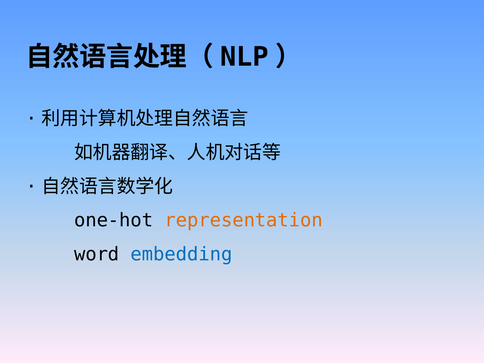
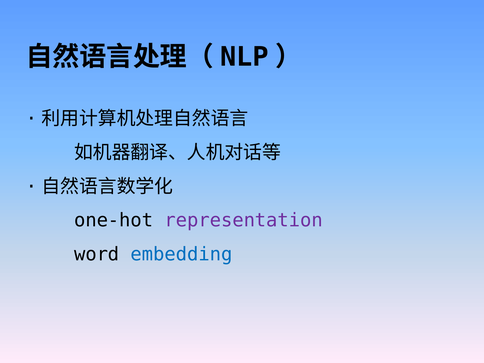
representation colour: orange -> purple (244, 220)
